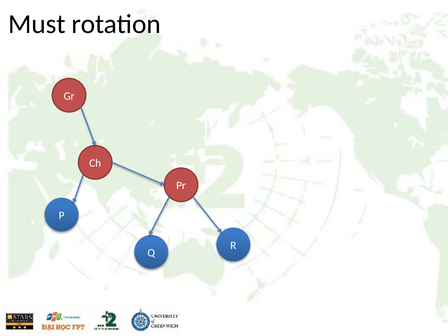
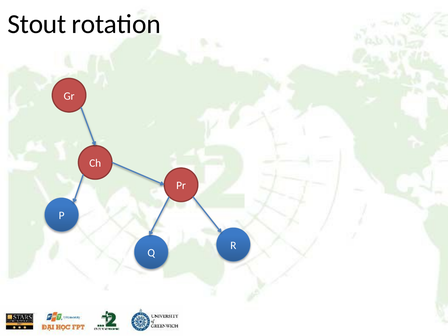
Must: Must -> Stout (37, 24)
